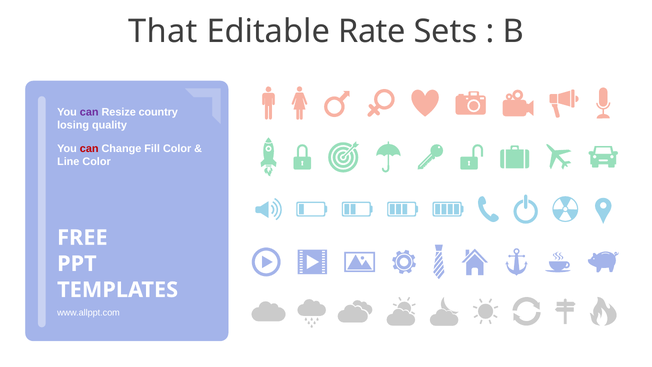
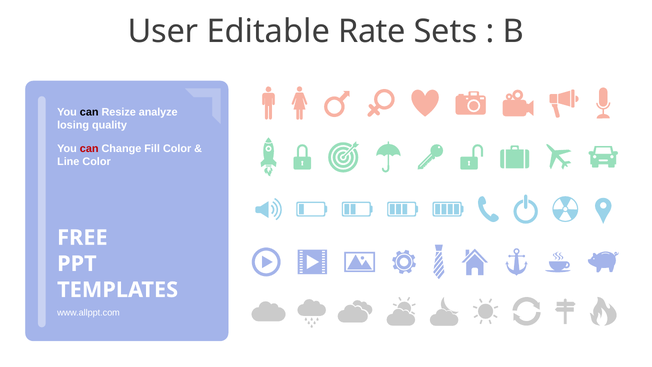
That: That -> User (163, 32)
can colour: purple -> black (89, 112)
country: country -> analyze (158, 112)
